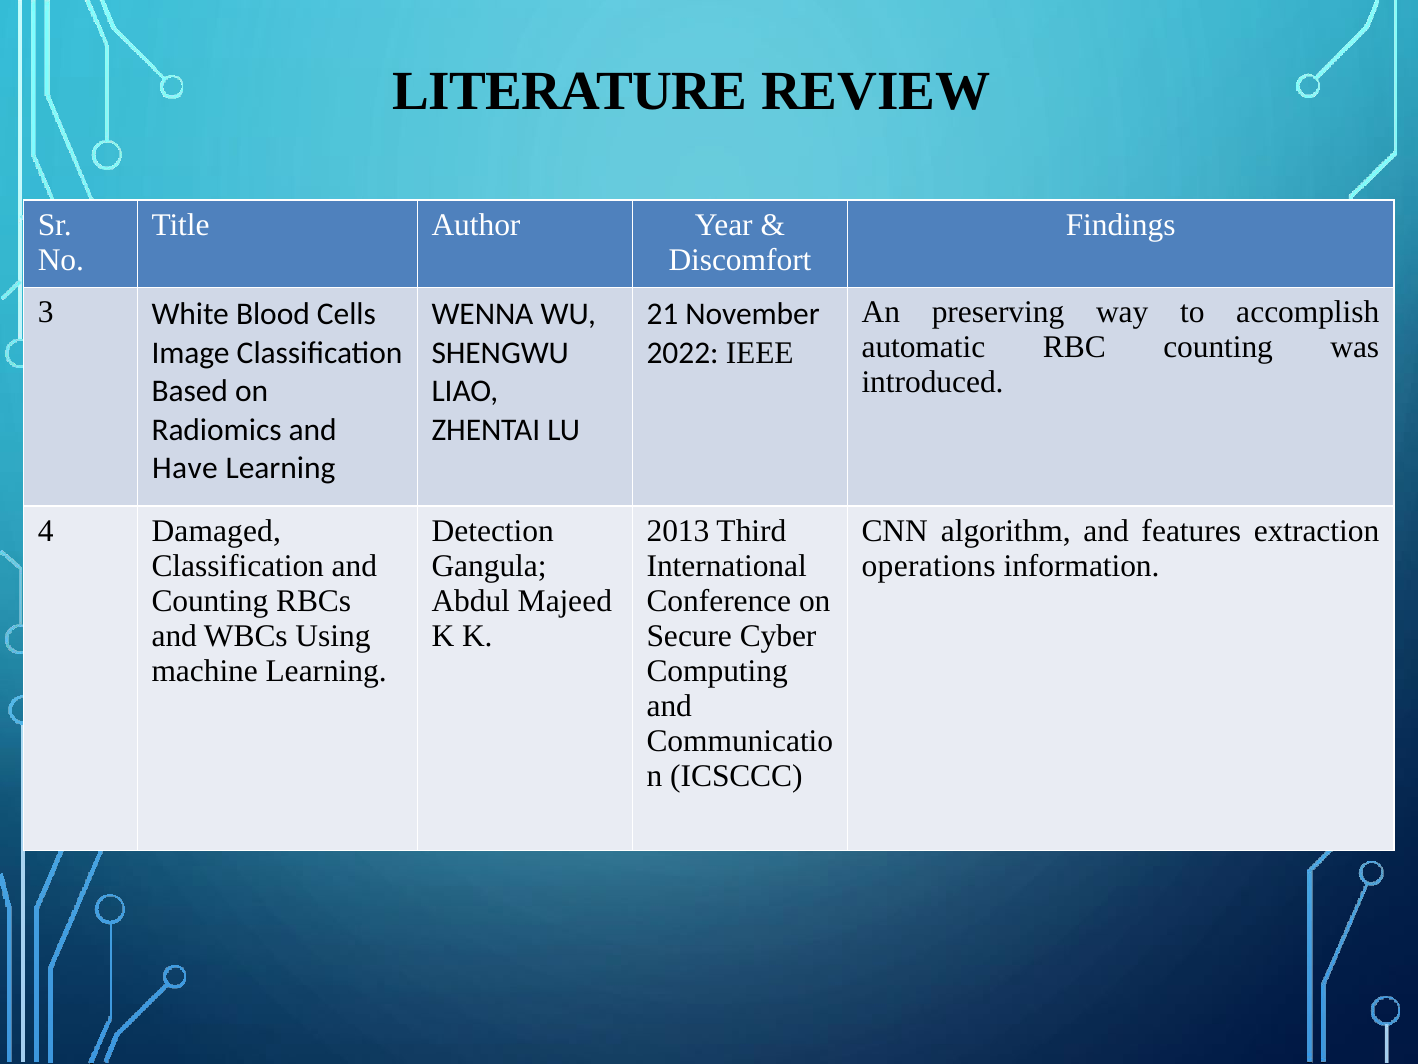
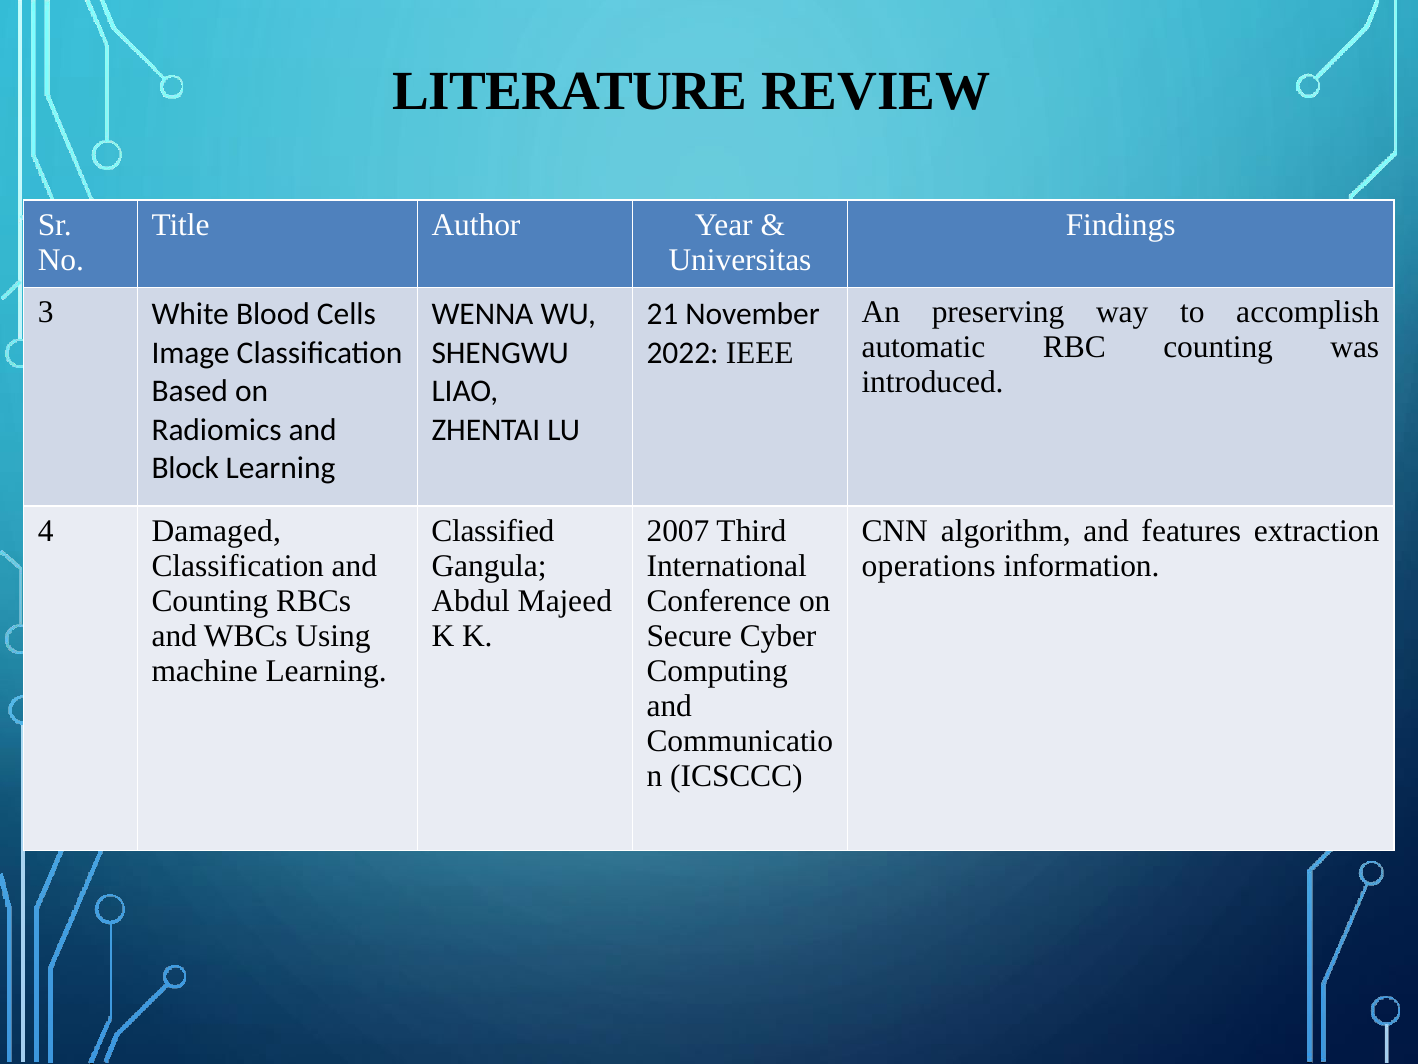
Discomfort: Discomfort -> Universitas (740, 260)
Have: Have -> Block (185, 468)
Detection: Detection -> Classified (493, 531)
2013: 2013 -> 2007 (678, 531)
